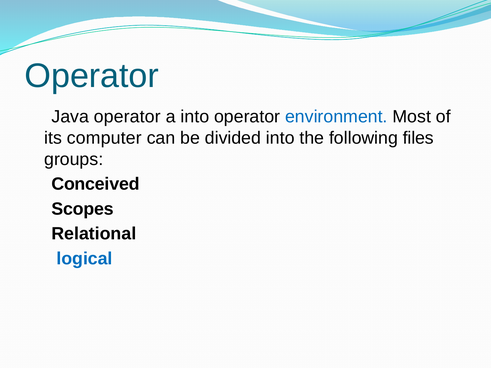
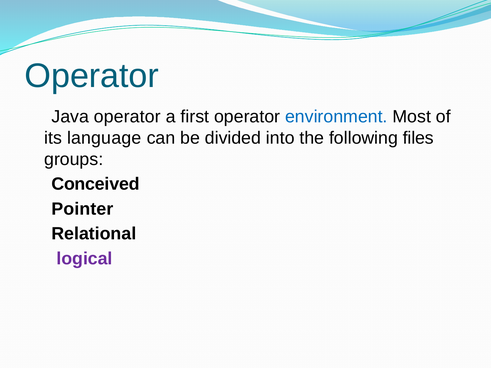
a into: into -> first (195, 117)
computer: computer -> language (104, 138)
Scopes: Scopes -> Pointer (82, 209)
logical colour: blue -> purple (85, 259)
